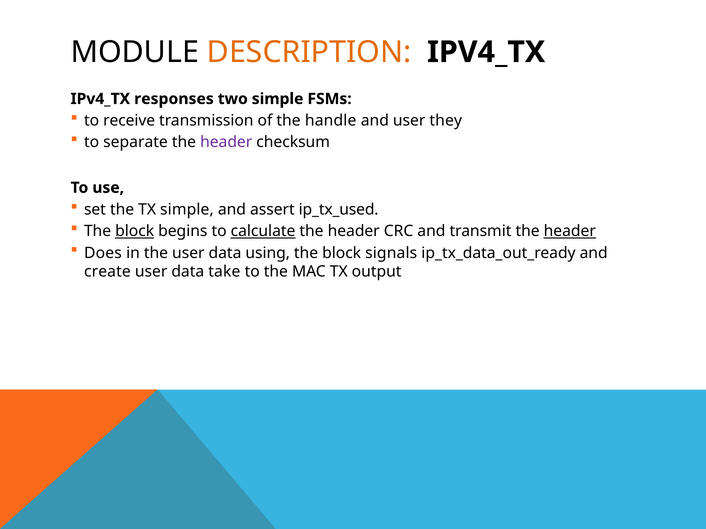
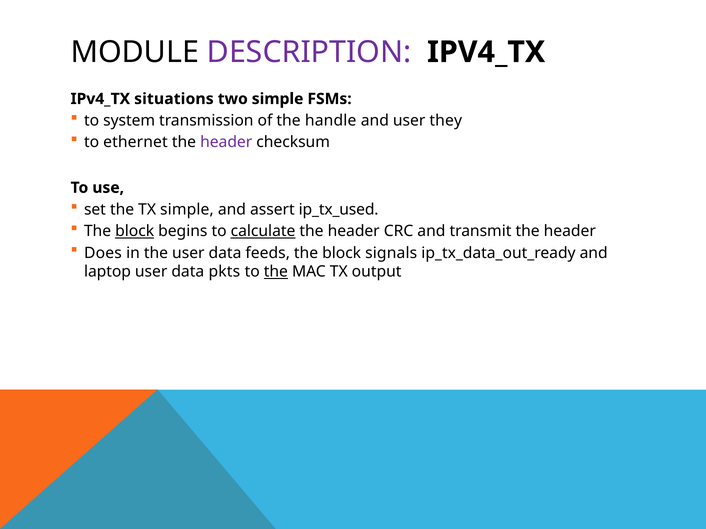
DESCRIPTION colour: orange -> purple (309, 52)
responses: responses -> situations (174, 99)
receive: receive -> system (129, 121)
separate: separate -> ethernet (135, 142)
header underline: present -> none (570, 231)
using: using -> feeds (268, 253)
create: create -> laptop (107, 272)
take: take -> pkts (224, 272)
the underline: none -> present (276, 272)
